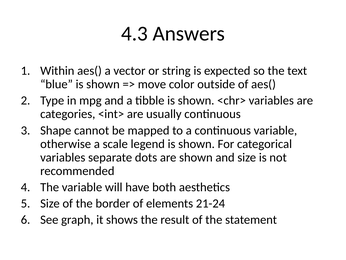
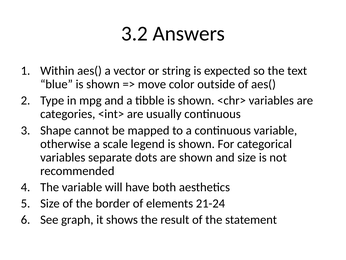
4.3: 4.3 -> 3.2 (134, 33)
